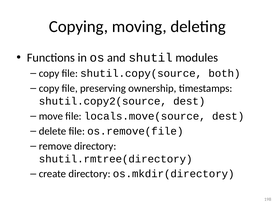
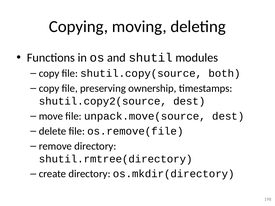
locals.move(source: locals.move(source -> unpack.move(source (145, 116)
